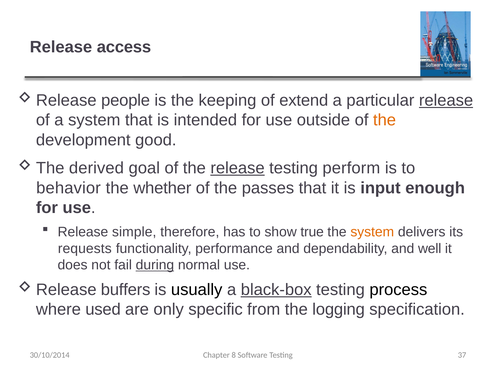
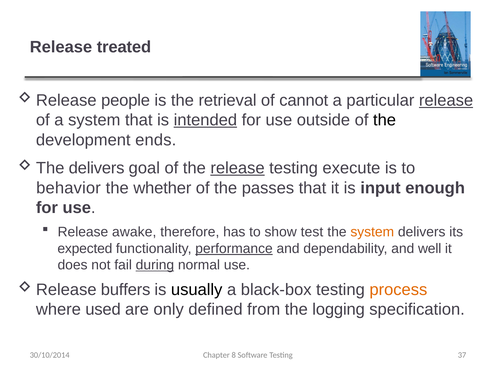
access: access -> treated (124, 47)
keeping: keeping -> retrieval (228, 100)
extend: extend -> cannot (304, 100)
intended underline: none -> present (205, 120)
the colour: orange -> black (385, 120)
good: good -> ends (156, 140)
derived: derived -> delivers (97, 168)
perform: perform -> execute (351, 168)
simple: simple -> awake (134, 232)
true: true -> test (312, 232)
requests: requests -> expected (85, 249)
performance underline: none -> present (234, 249)
black-box underline: present -> none (276, 290)
process colour: black -> orange (398, 290)
specific: specific -> defined (216, 310)
